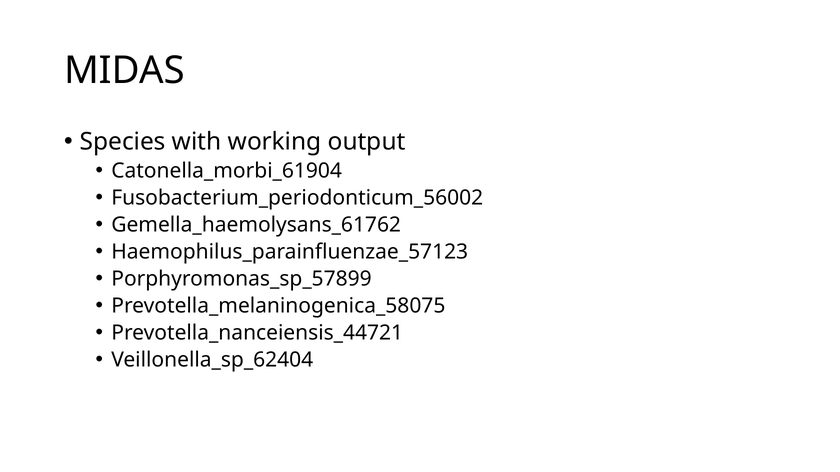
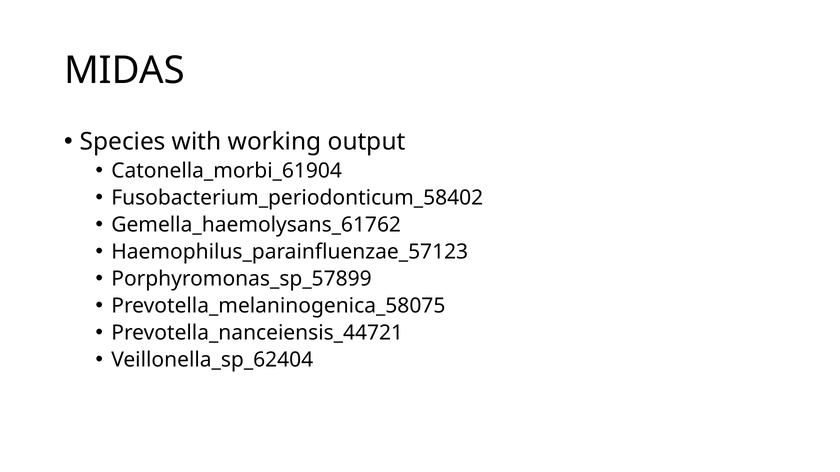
Fusobacterium_periodonticum_56002: Fusobacterium_periodonticum_56002 -> Fusobacterium_periodonticum_58402 (297, 198)
